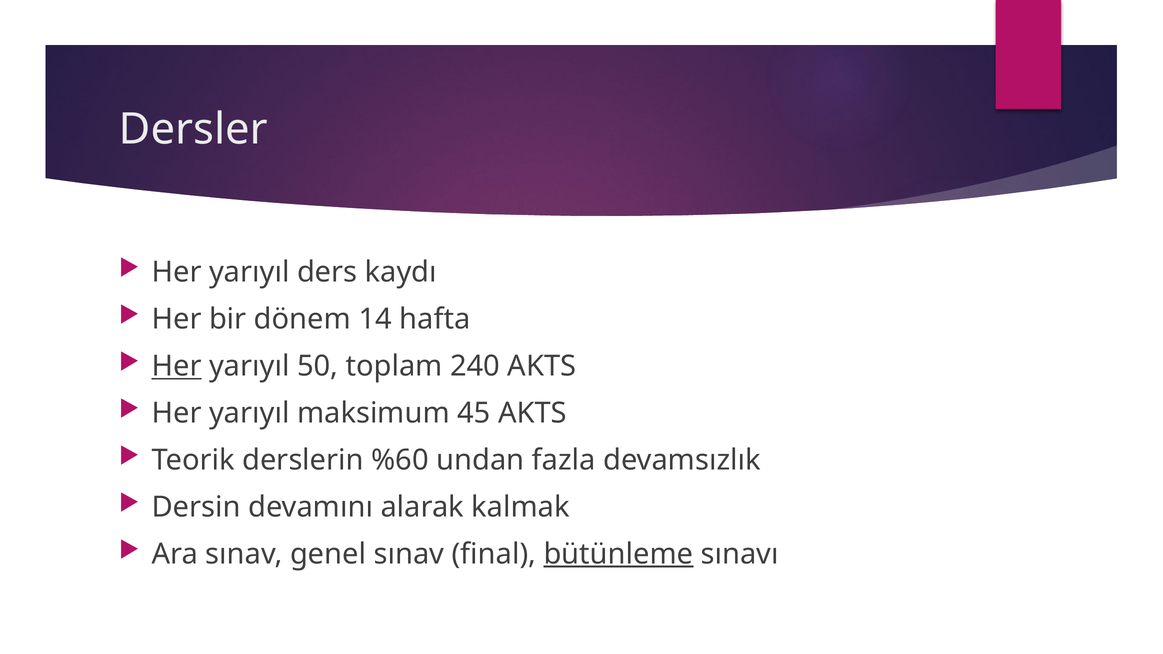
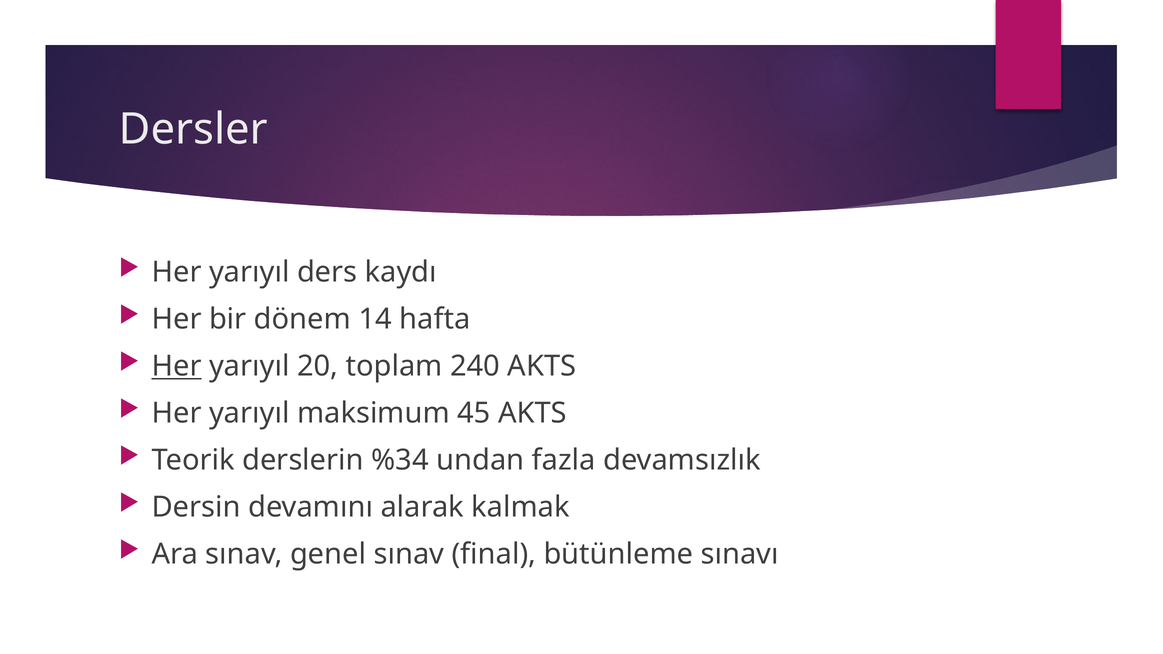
50: 50 -> 20 (318, 366)
%60: %60 -> %34 (400, 460)
bütünleme underline: present -> none (618, 554)
